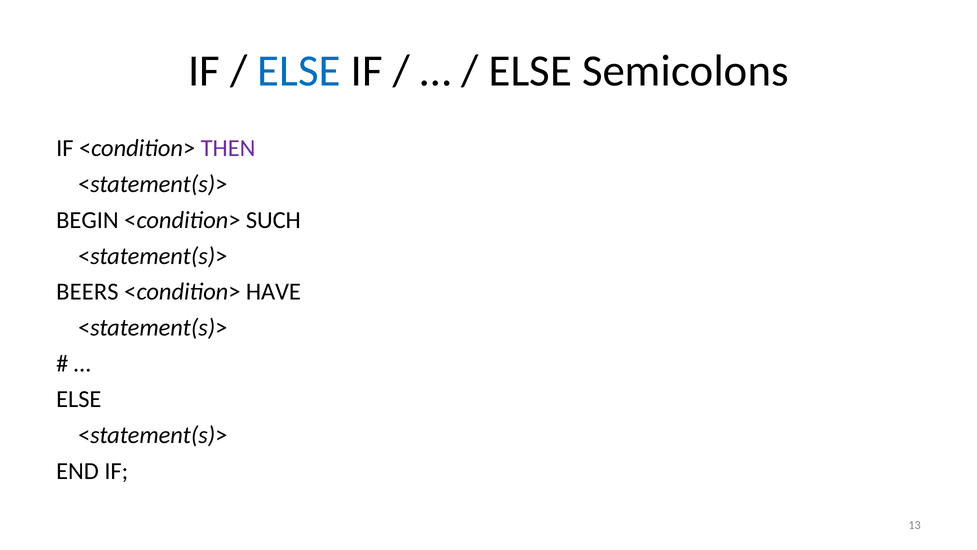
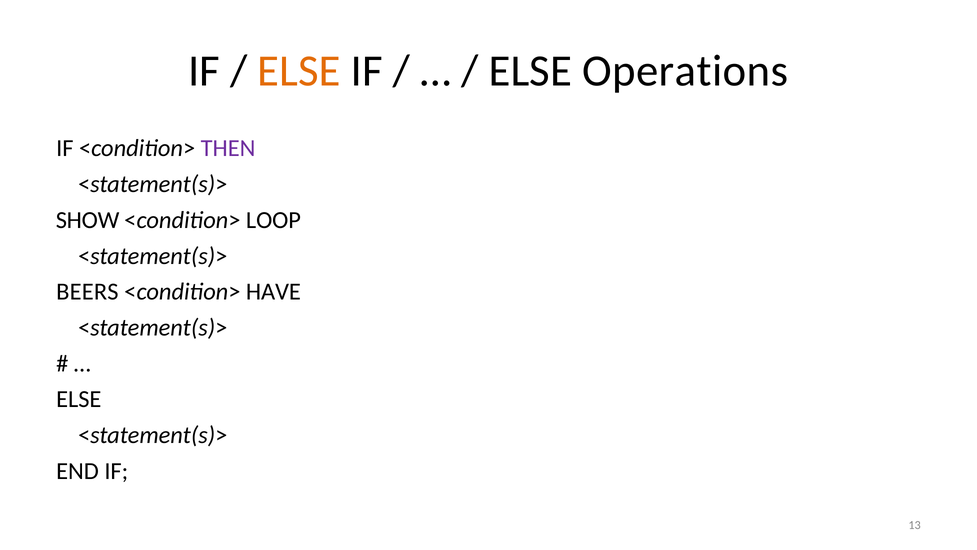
ELSE colour: blue -> orange (299, 71)
Semicolons: Semicolons -> Operations (685, 71)
BEGIN: BEGIN -> SHOW (88, 220)
SUCH: SUCH -> LOOP (273, 220)
